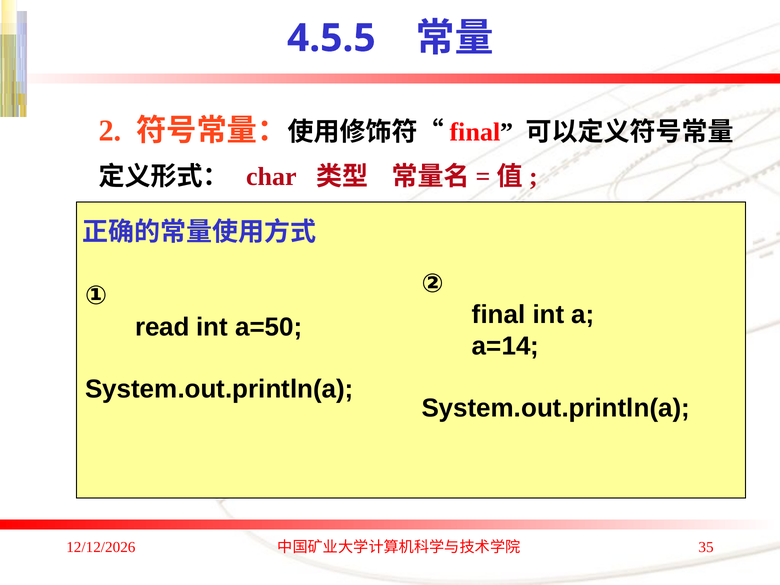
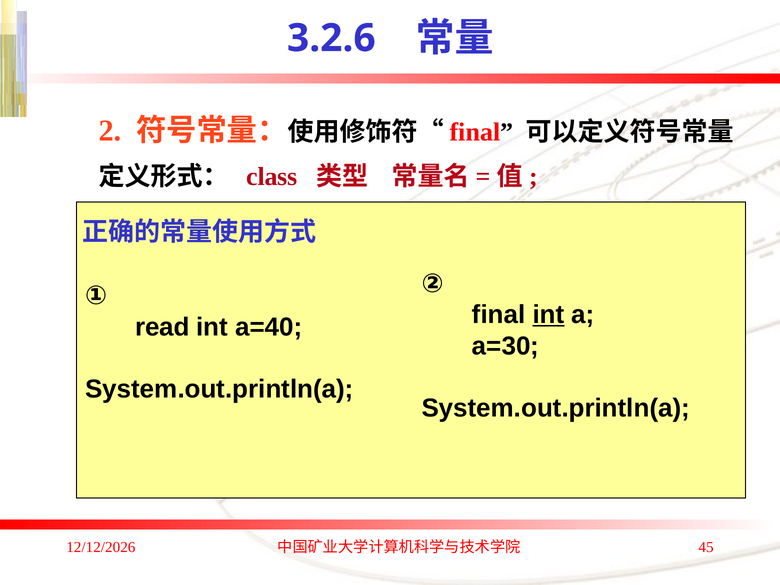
4.5.5: 4.5.5 -> 3.2.6 (331, 38)
char: char -> class (272, 177)
int underline: none -> present (548, 315)
a=50: a=50 -> a=40 (269, 327)
a=14: a=14 -> a=30 (506, 346)
35: 35 -> 45 (706, 547)
